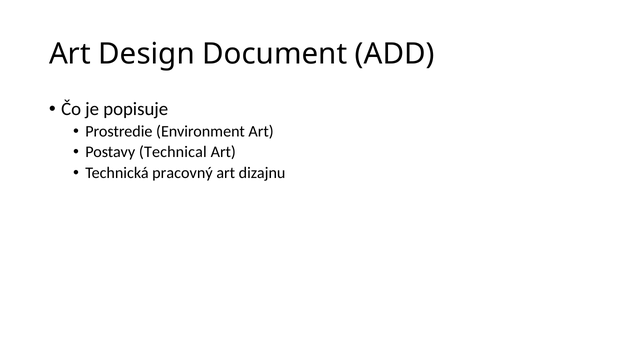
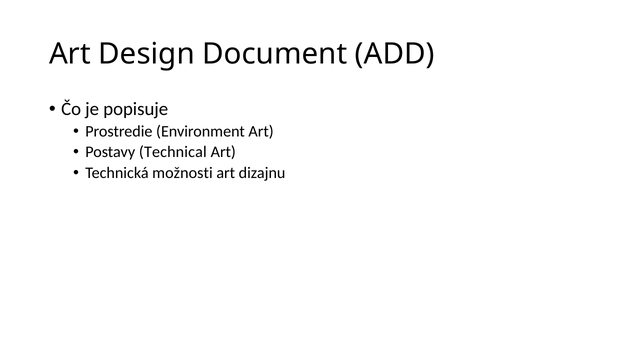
pracovný: pracovný -> možnosti (182, 173)
